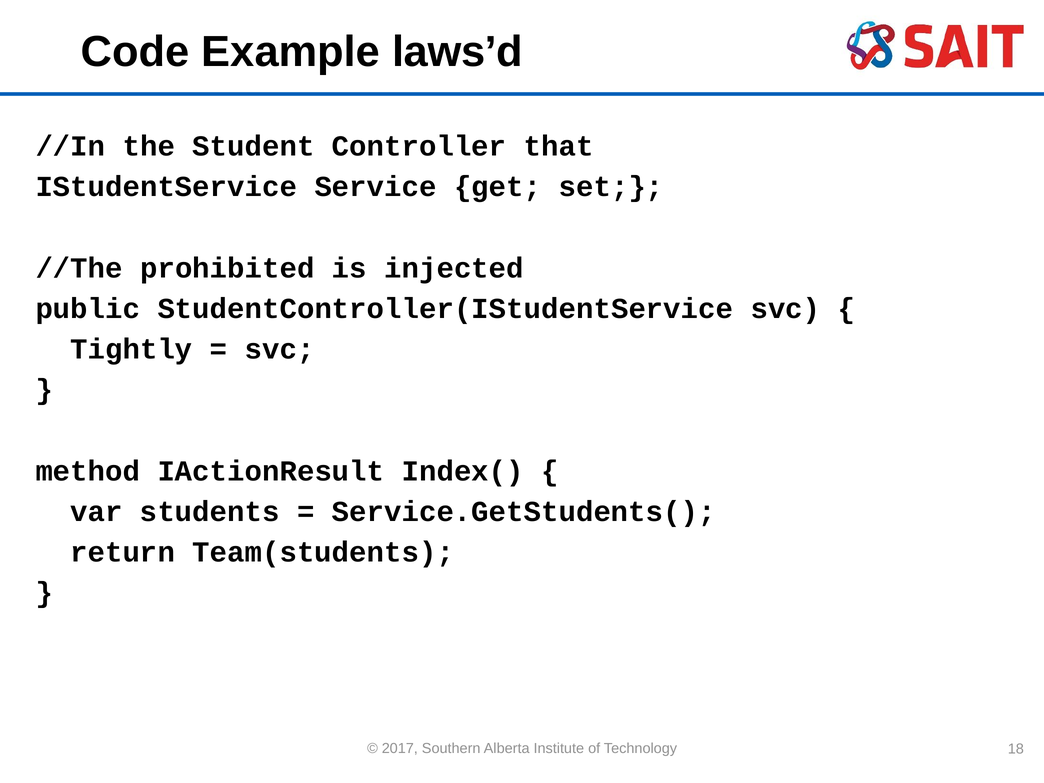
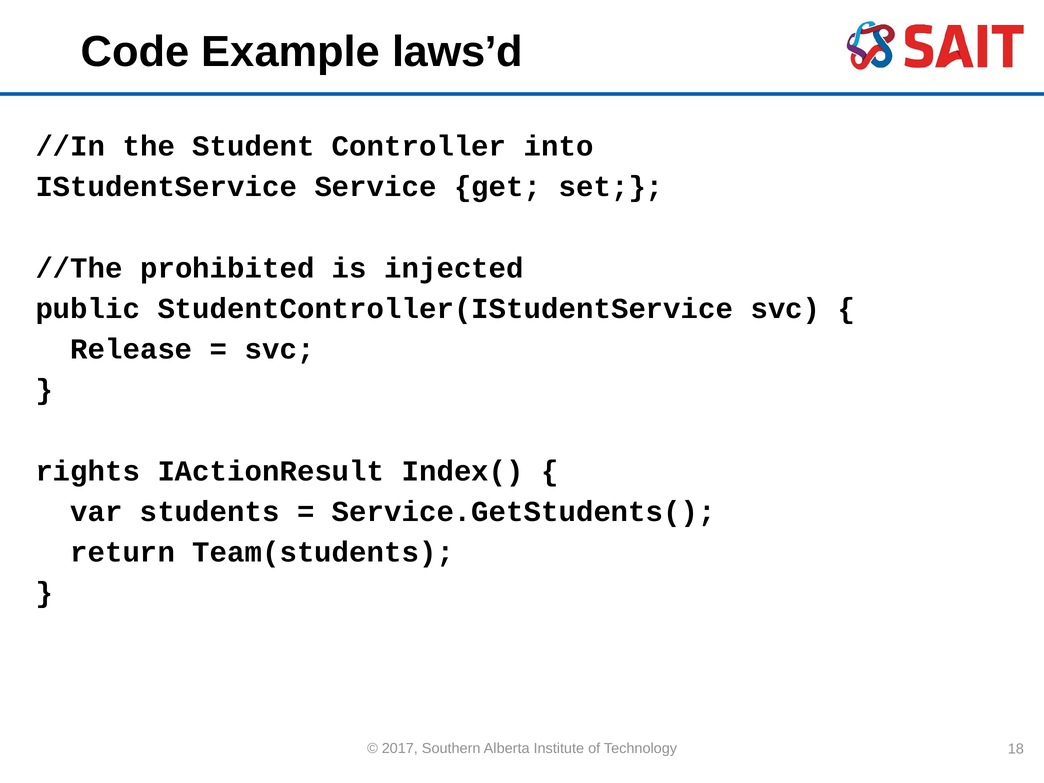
that: that -> into (559, 146)
Tightly: Tightly -> Release (131, 349)
method: method -> rights (88, 471)
